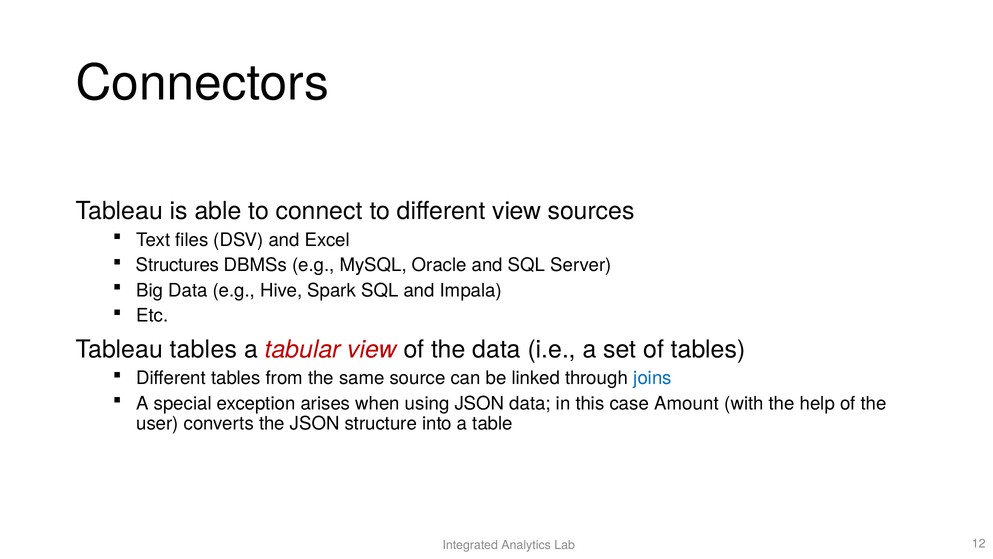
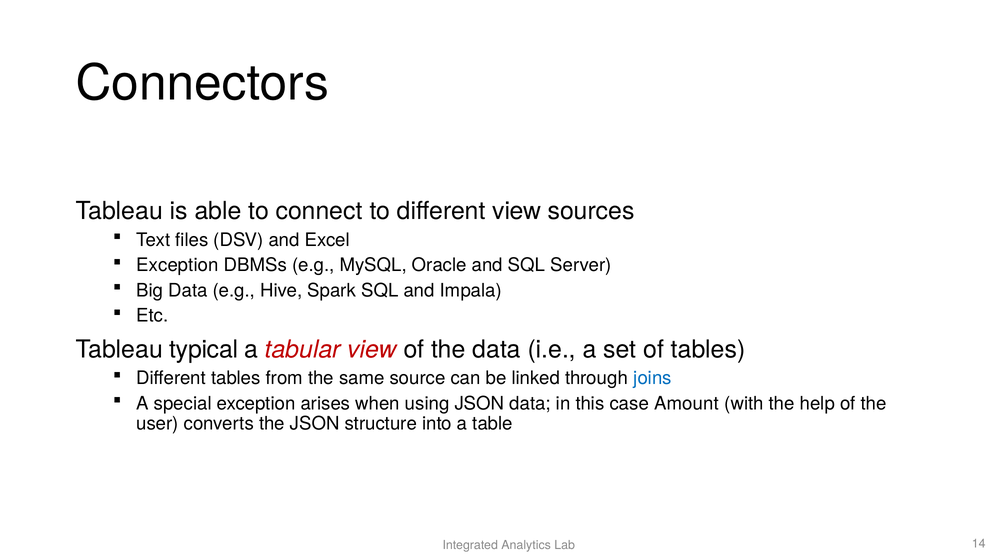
Structures: Structures -> Exception (177, 265)
Tableau tables: tables -> typical (204, 349)
12: 12 -> 14 (979, 543)
